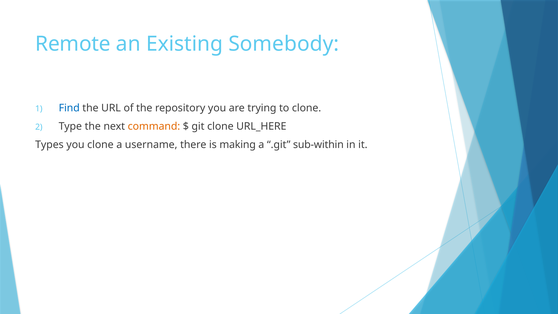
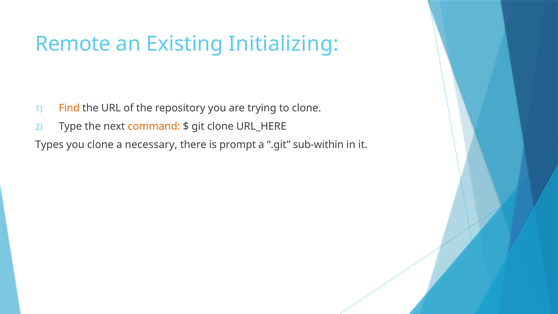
Somebody: Somebody -> Initializing (284, 44)
Find colour: blue -> orange (69, 108)
username: username -> necessary (151, 145)
making: making -> prompt (238, 145)
